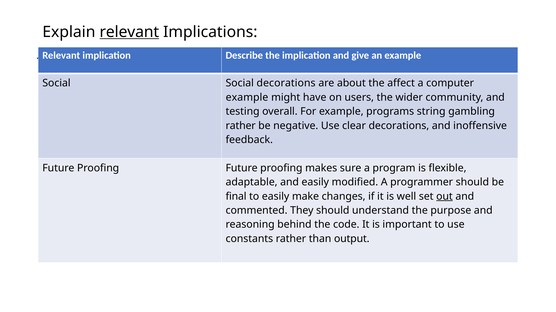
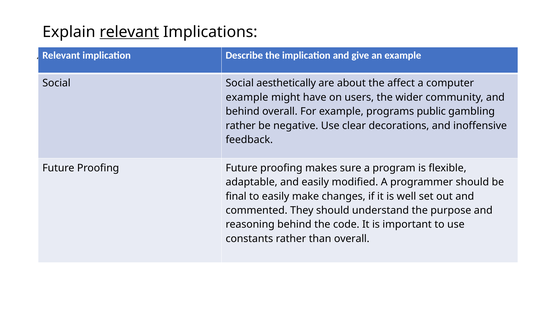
Social decorations: decorations -> aesthetically (286, 83)
testing: testing -> behind (243, 112)
string: string -> public (431, 112)
out underline: present -> none (444, 197)
than output: output -> overall (352, 239)
